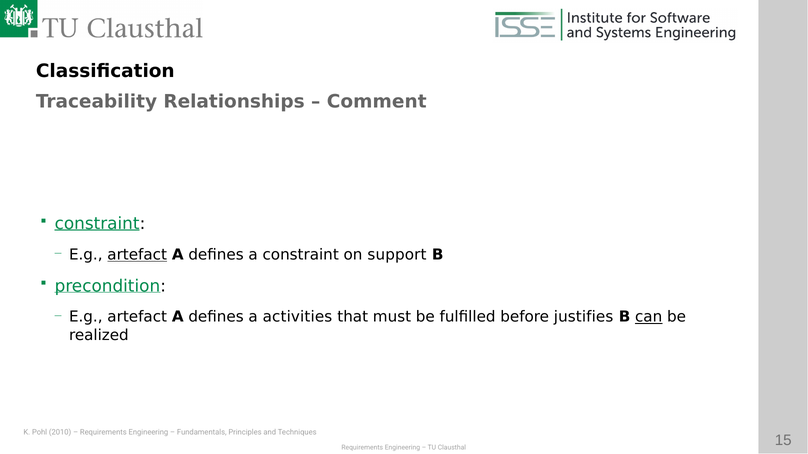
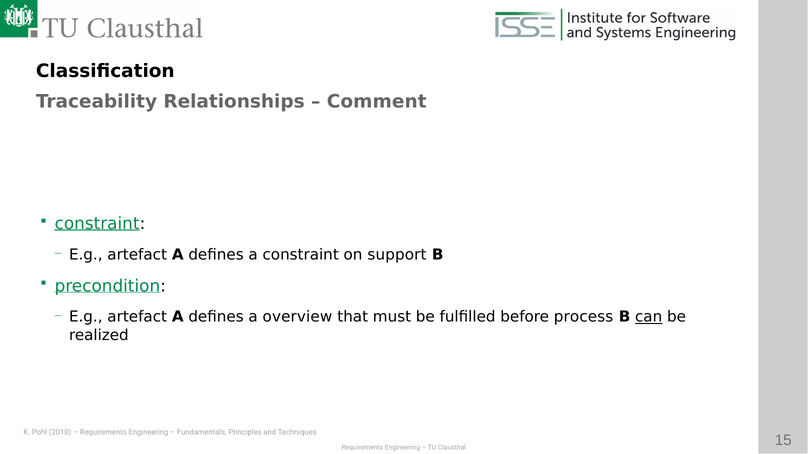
artefact underline: present -> none (137, 255)
activities: activities -> overview (297, 317)
justifies: justifies -> process (584, 317)
